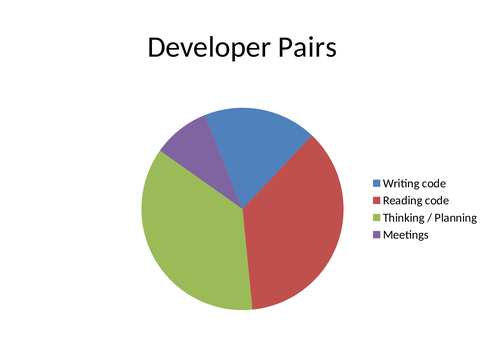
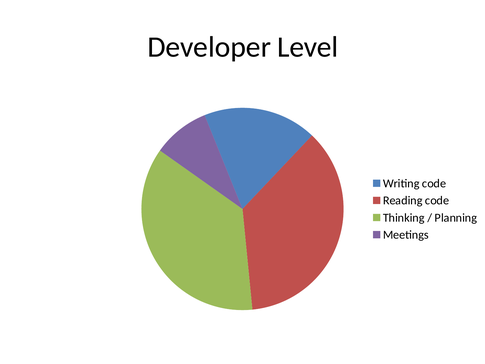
Pairs: Pairs -> Level (308, 47)
